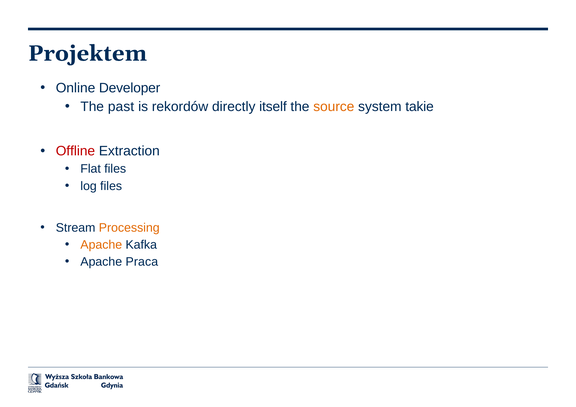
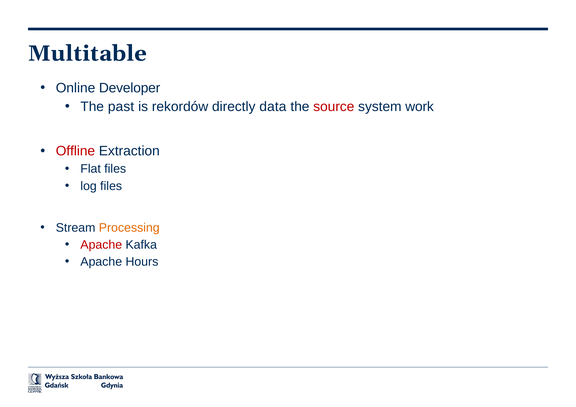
Projektem: Projektem -> Multitable (87, 53)
itself: itself -> data (273, 107)
source colour: orange -> red (334, 107)
takie: takie -> work (420, 107)
Apache colour: orange -> red (101, 245)
Praca: Praca -> Hours (142, 262)
